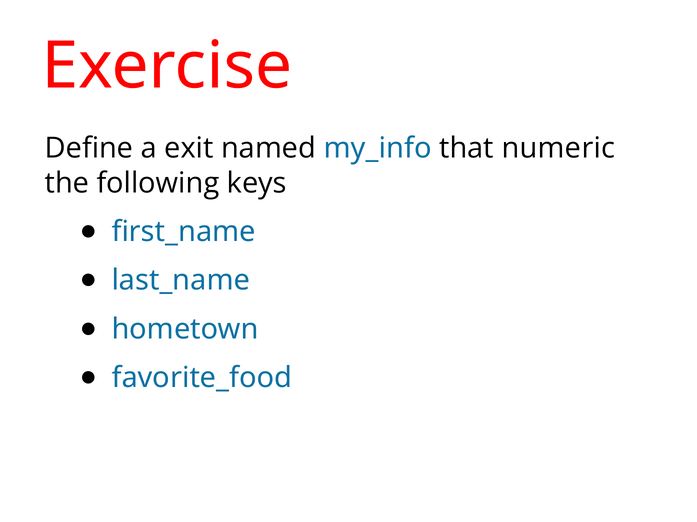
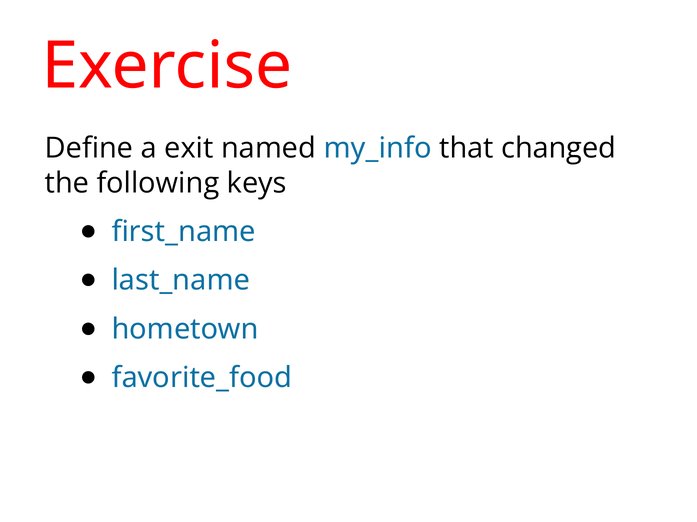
numeric: numeric -> changed (559, 148)
